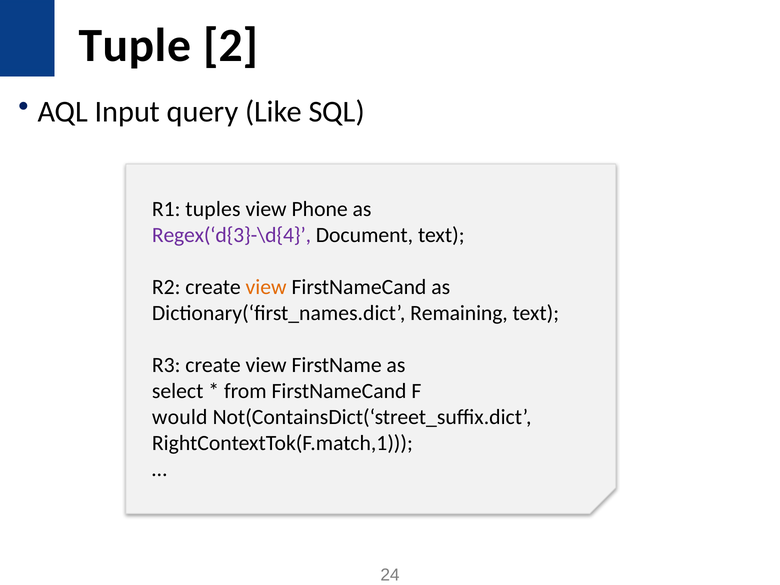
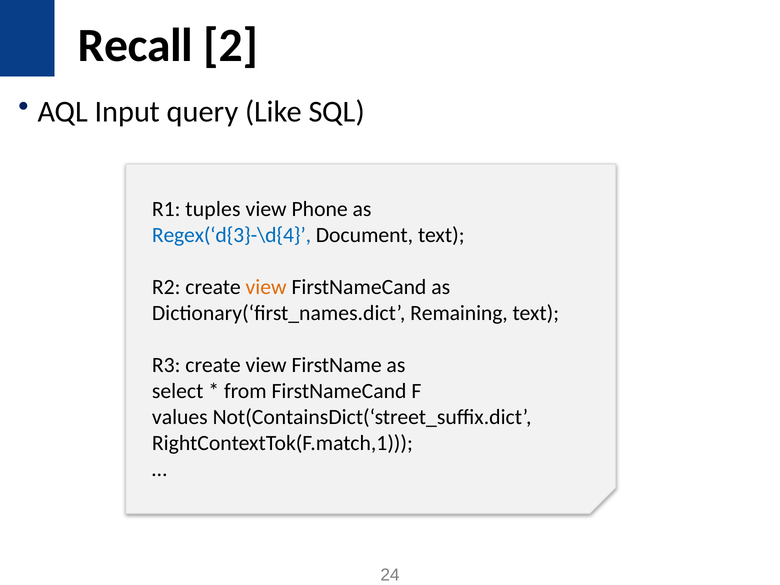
Tuple: Tuple -> Recall (135, 46)
Regex(‘d{3}-\d{4 colour: purple -> blue (232, 235)
would: would -> values (180, 417)
